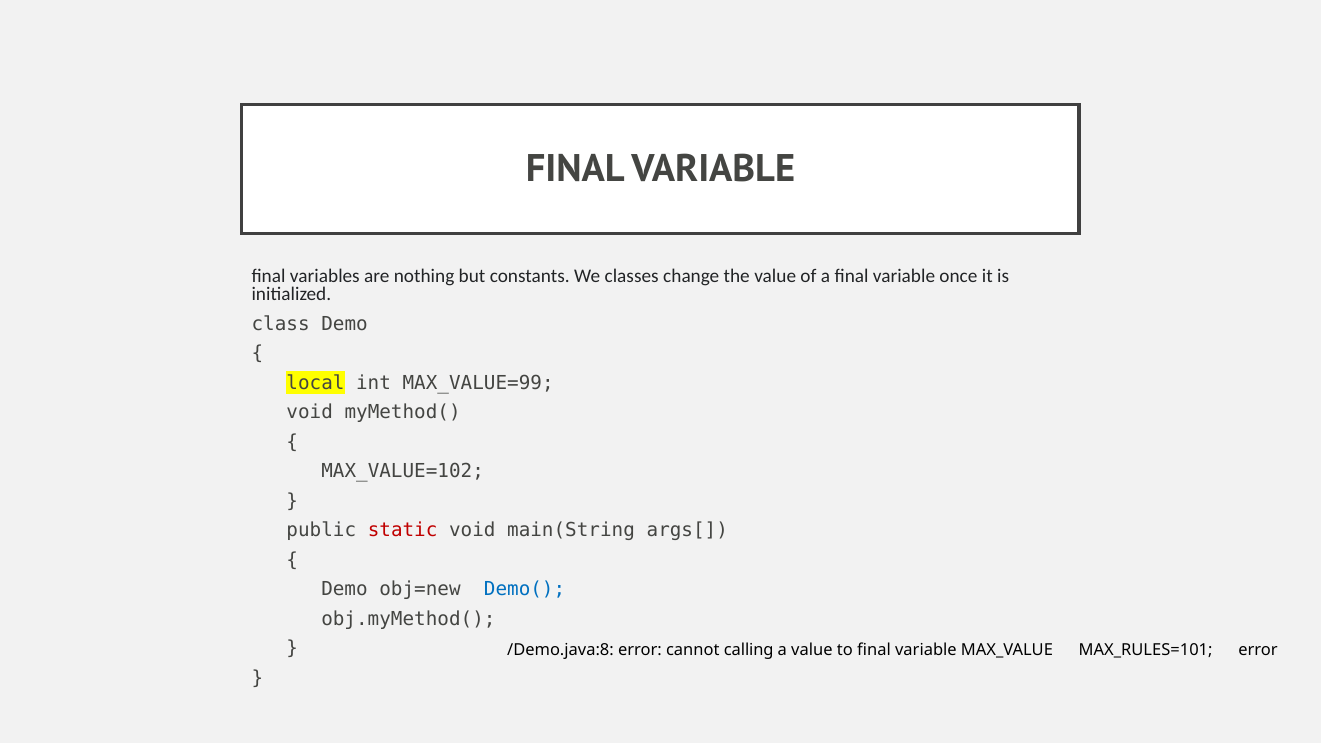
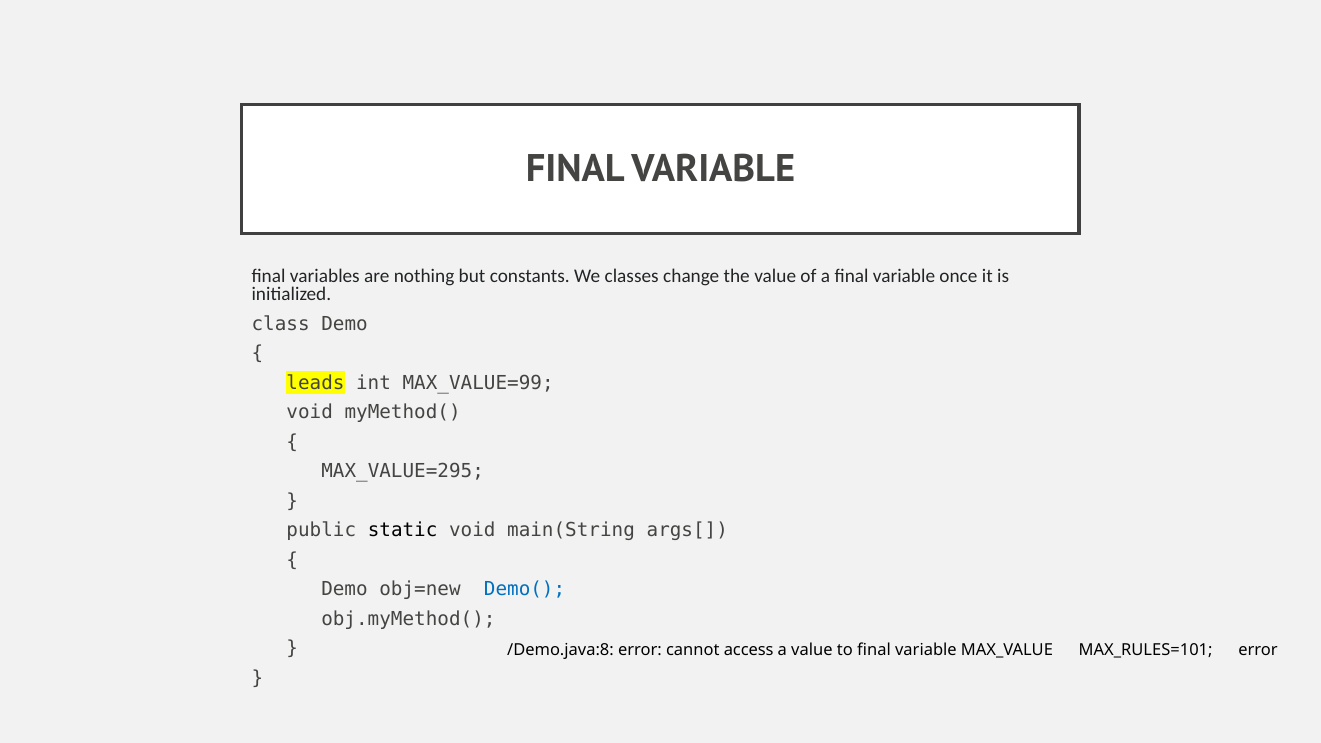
local: local -> leads (315, 383)
MAX_VALUE=102: MAX_VALUE=102 -> MAX_VALUE=295 (403, 471)
static colour: red -> black (403, 530)
calling: calling -> access (749, 650)
